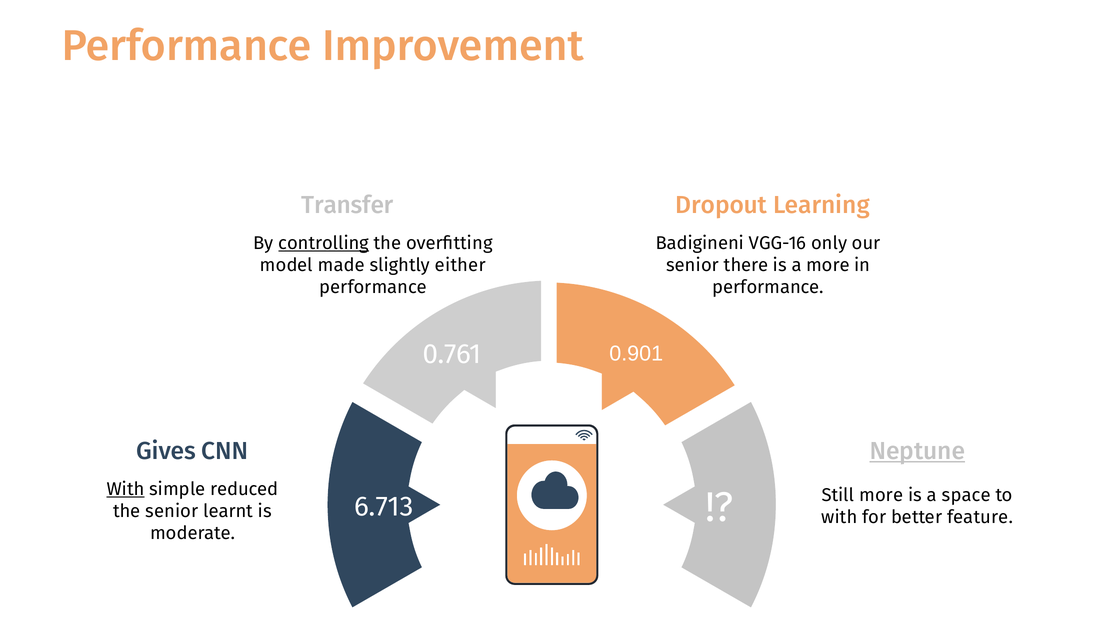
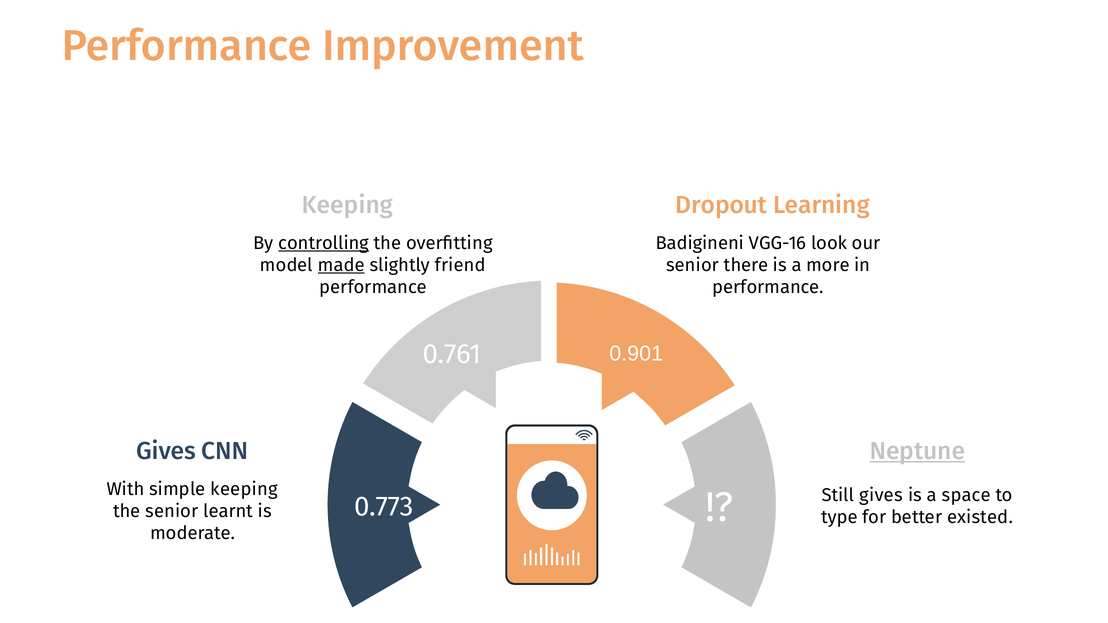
Transfer: Transfer -> Keeping (347, 205)
only: only -> look (829, 243)
made underline: none -> present (341, 265)
either: either -> friend (460, 265)
With underline: present -> none (126, 489)
simple reduced: reduced -> keeping (244, 489)
Still more: more -> gives (881, 495)
6.713: 6.713 -> 0.773 (384, 507)
with: with -> type (839, 517)
feature: feature -> existed (980, 517)
